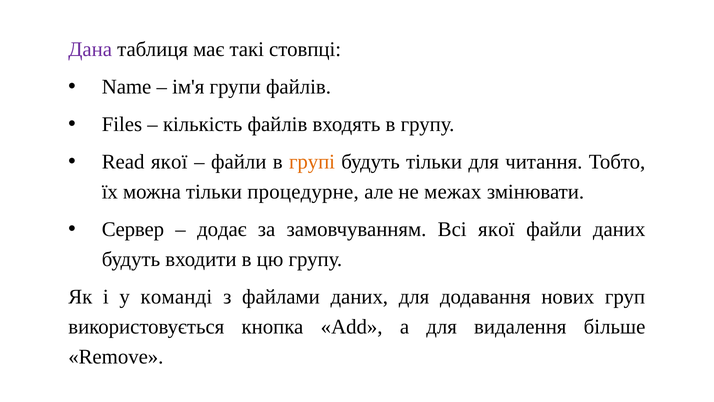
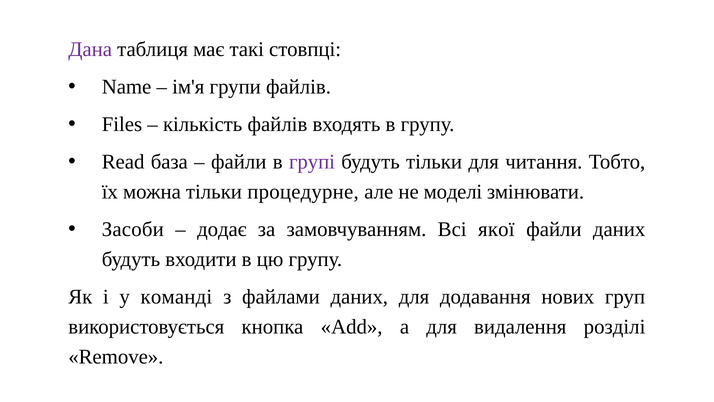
Read якої: якої -> база (169, 162)
групі colour: orange -> purple (312, 162)
межах: межах -> моделі (453, 192)
Сервер: Сервер -> Засоби (133, 229)
більше: більше -> розділі (615, 327)
